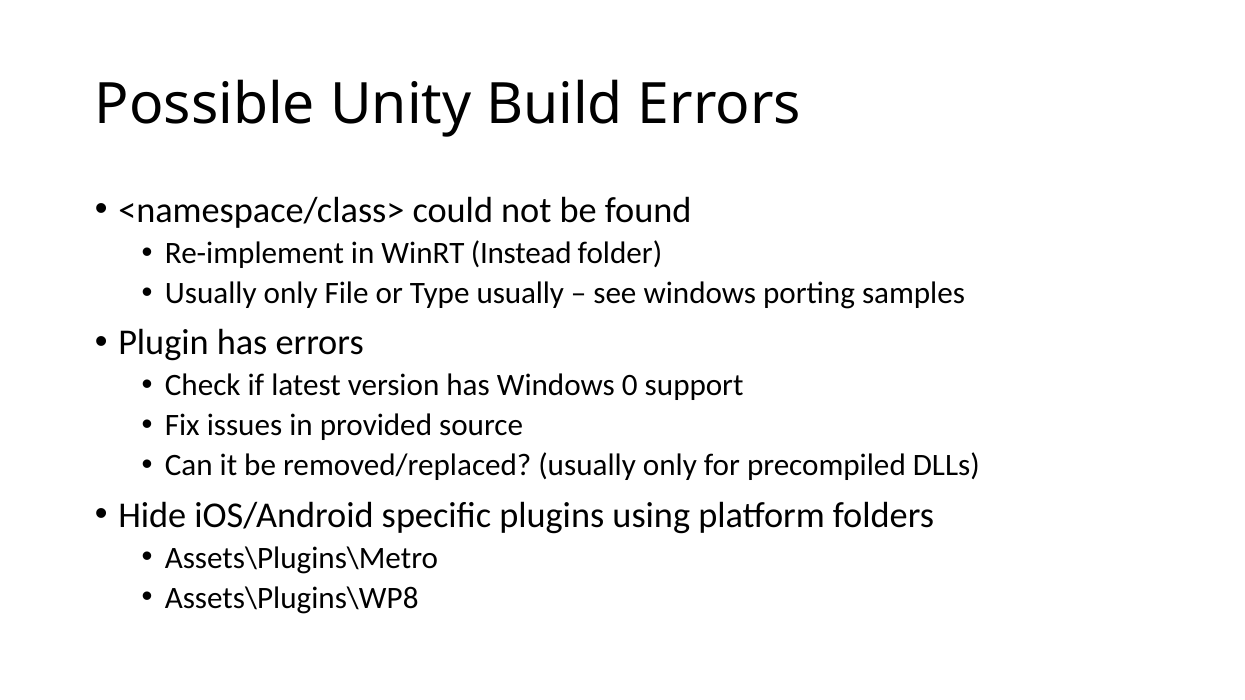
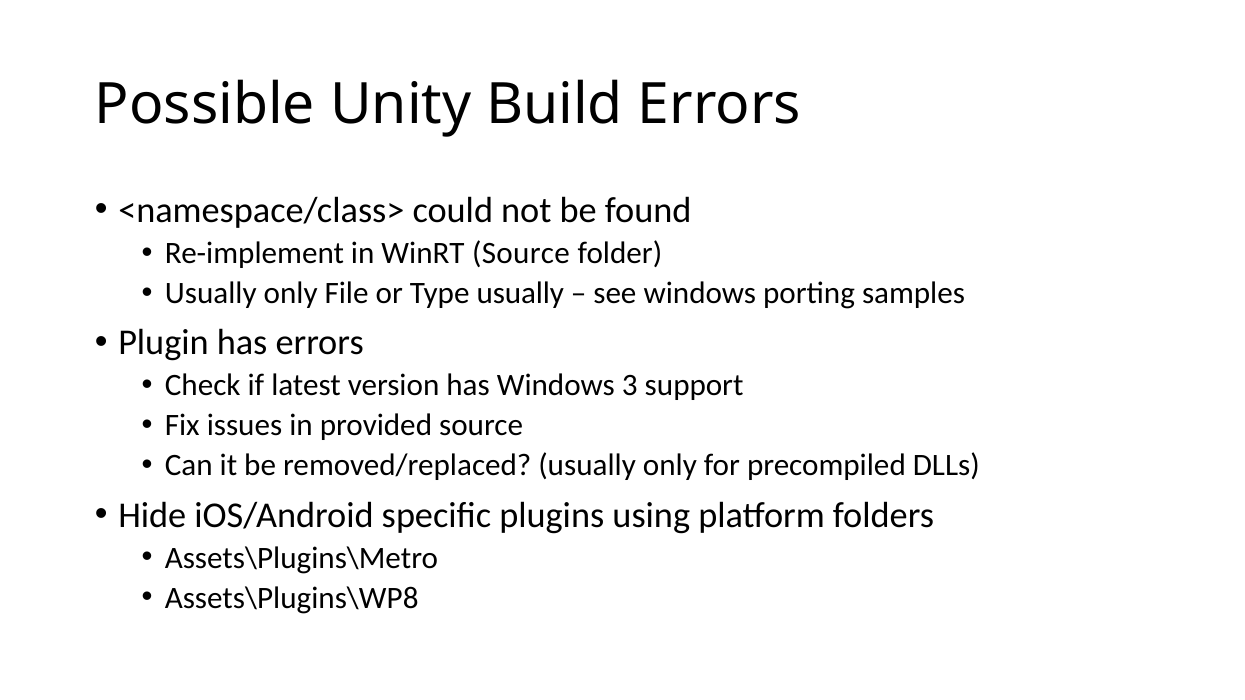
WinRT Instead: Instead -> Source (521, 253)
0: 0 -> 3 (630, 386)
